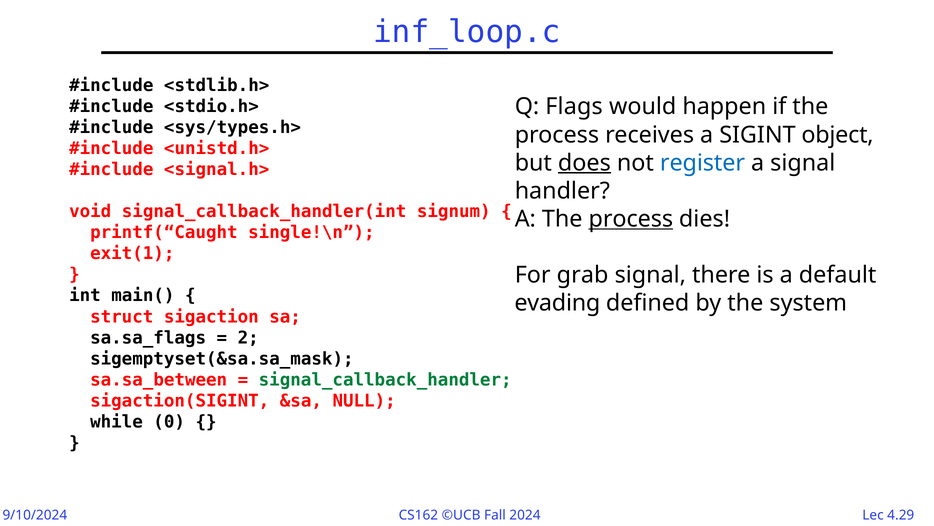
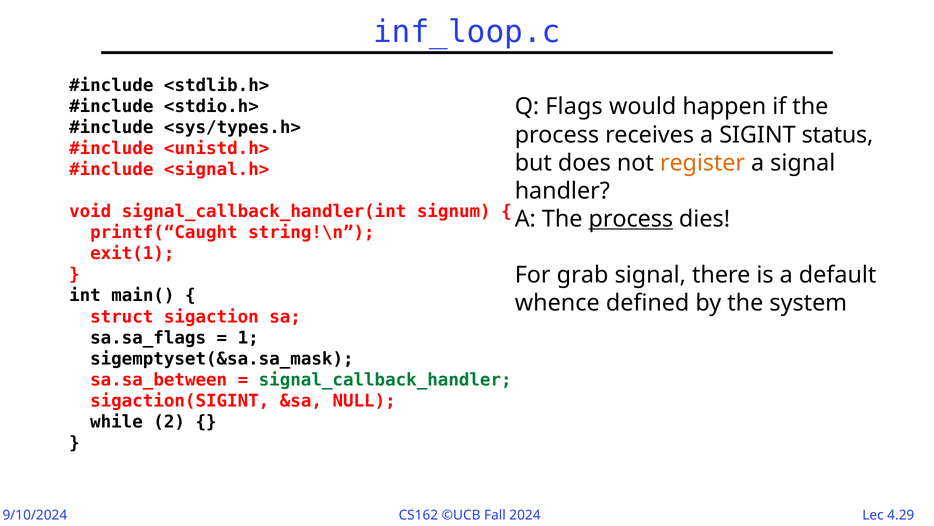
object: object -> status (837, 135)
does underline: present -> none (584, 163)
register colour: blue -> orange (703, 163)
single!\n: single!\n -> string!\n (311, 232)
evading: evading -> whence (557, 303)
2: 2 -> 1 (248, 337)
0: 0 -> 2 (169, 421)
